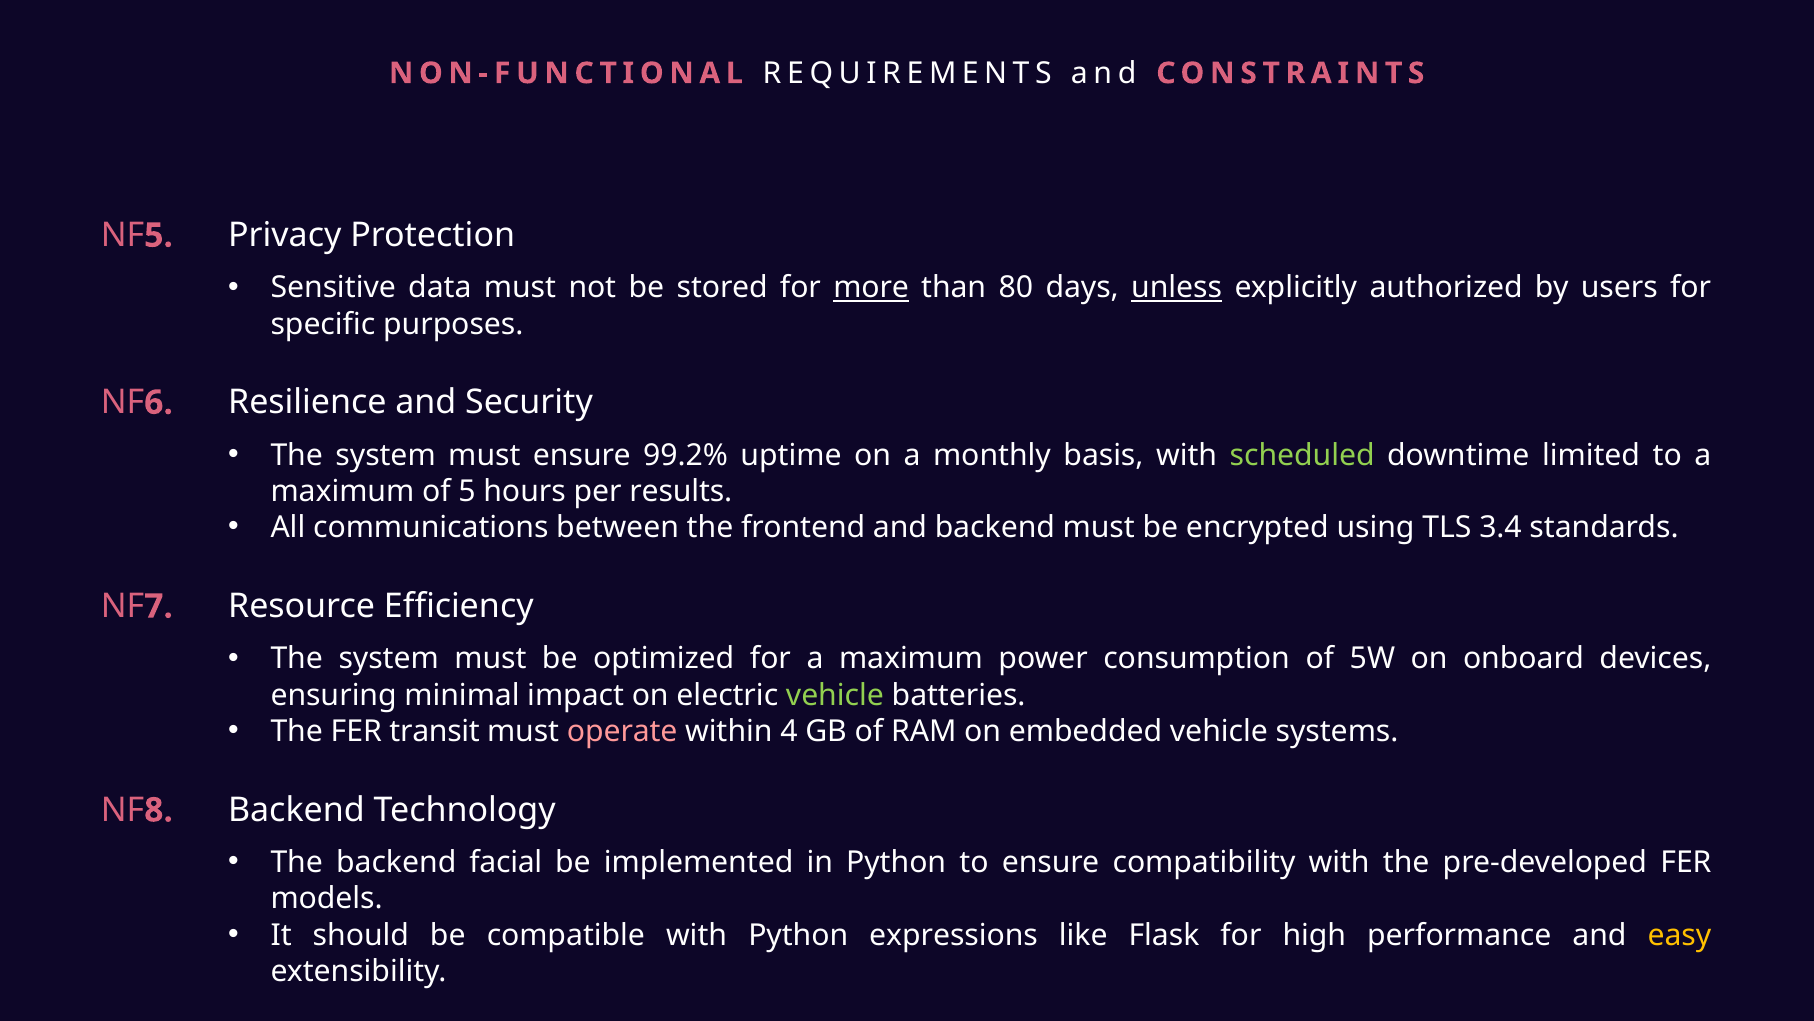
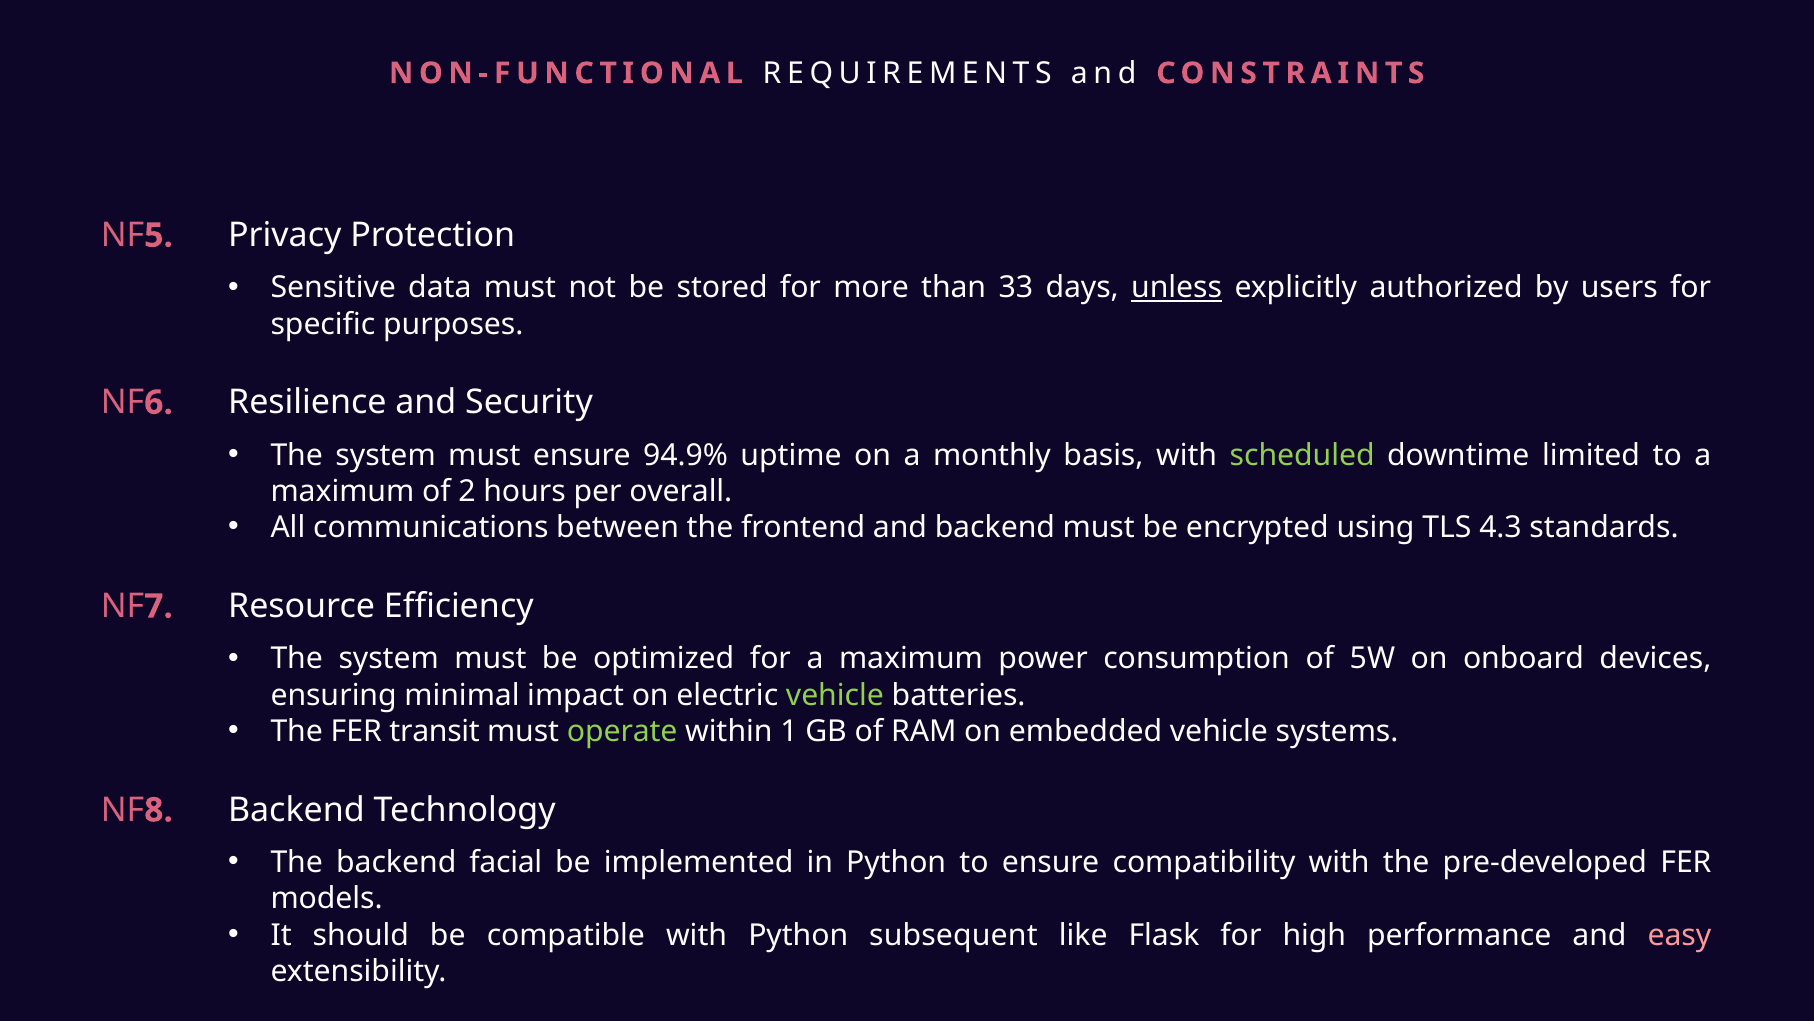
more underline: present -> none (871, 288)
80: 80 -> 33 (1016, 288)
99.2%: 99.2% -> 94.9% (686, 455)
of 5: 5 -> 2 (467, 491)
results: results -> overall (681, 491)
3.4: 3.4 -> 4.3 (1501, 527)
operate colour: pink -> light green (622, 731)
4: 4 -> 1 (789, 731)
expressions: expressions -> subsequent (953, 935)
easy colour: yellow -> pink (1679, 935)
